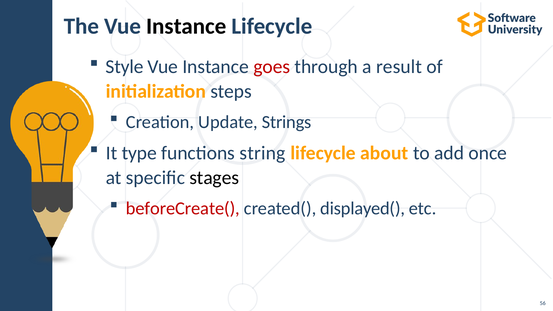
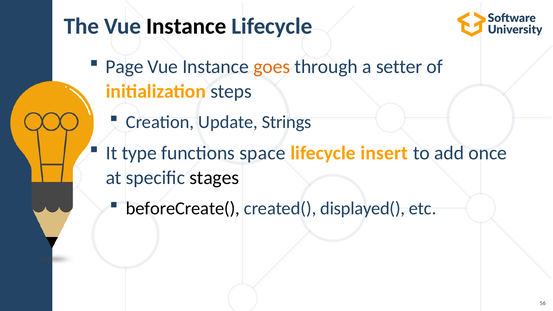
Style: Style -> Page (125, 67)
goes colour: red -> orange (272, 67)
result: result -> setter (399, 67)
string: string -> space (263, 153)
about: about -> insert (384, 153)
beforeCreate( colour: red -> black (183, 209)
